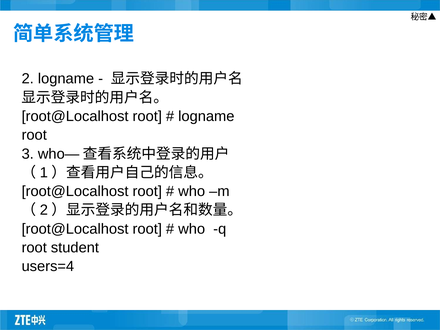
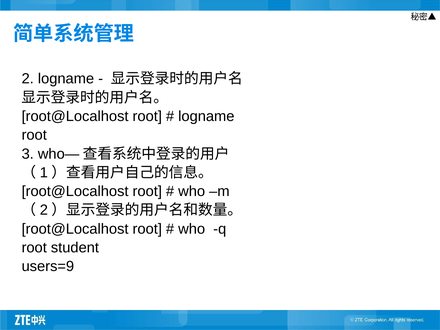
users=4: users=4 -> users=9 (48, 266)
